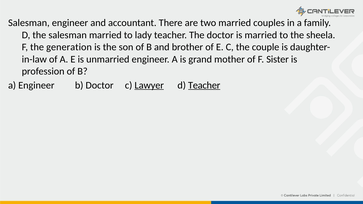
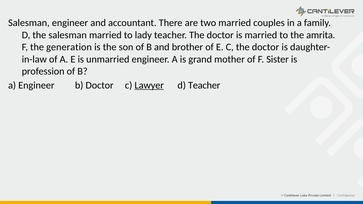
sheela: sheela -> amrita (321, 35)
C the couple: couple -> doctor (266, 47)
Teacher underline: present -> none (204, 85)
